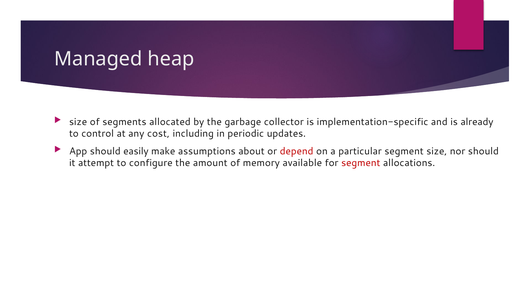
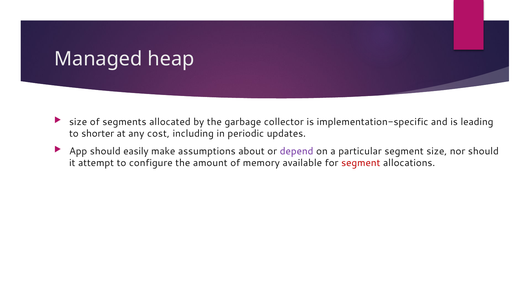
already: already -> leading (477, 122)
control: control -> shorter (98, 134)
depend colour: red -> purple (297, 151)
